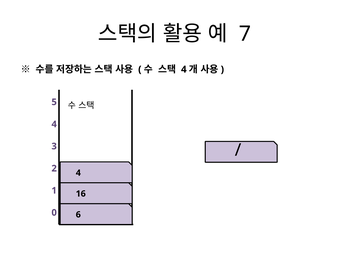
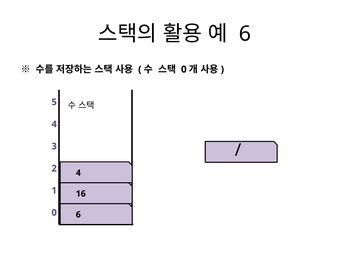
7: 7 -> 6 (245, 34)
4: 4 -> 0 (184, 69)
